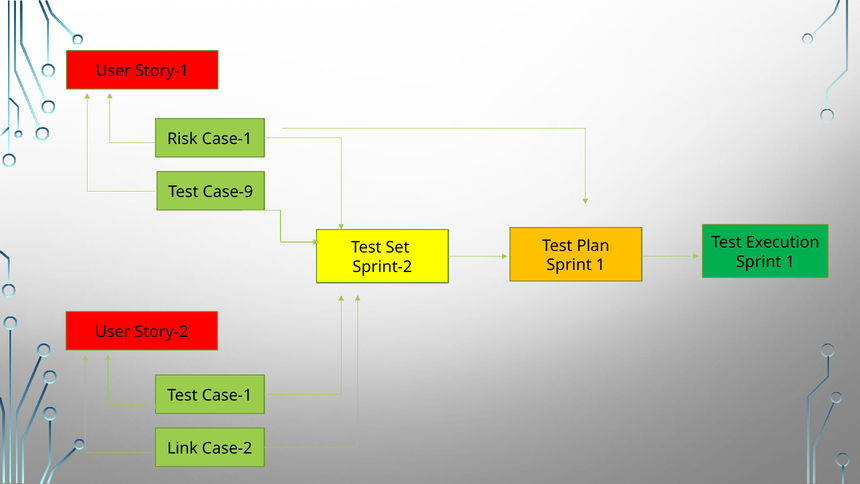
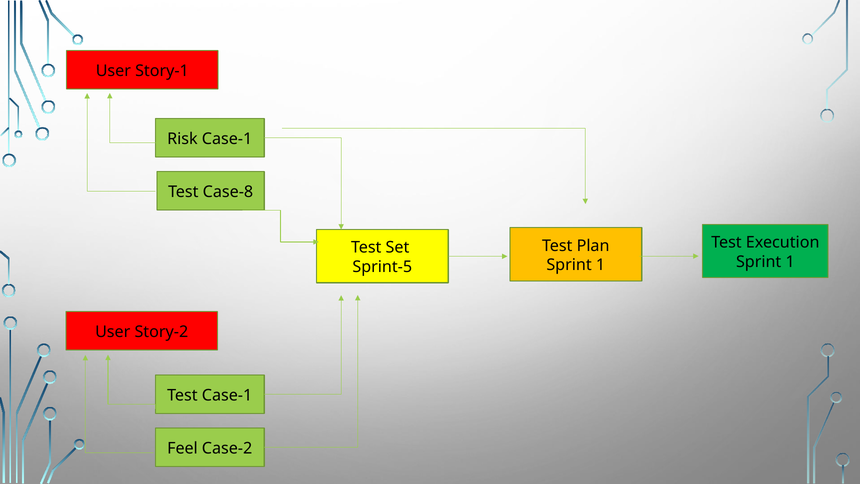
Case-9: Case-9 -> Case-8 (228, 192)
Sprint-2: Sprint-2 -> Sprint-5 (382, 267)
Link: Link -> Feel (182, 448)
